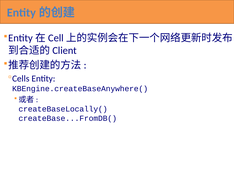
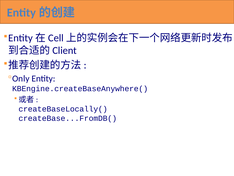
Cells: Cells -> Only (21, 78)
